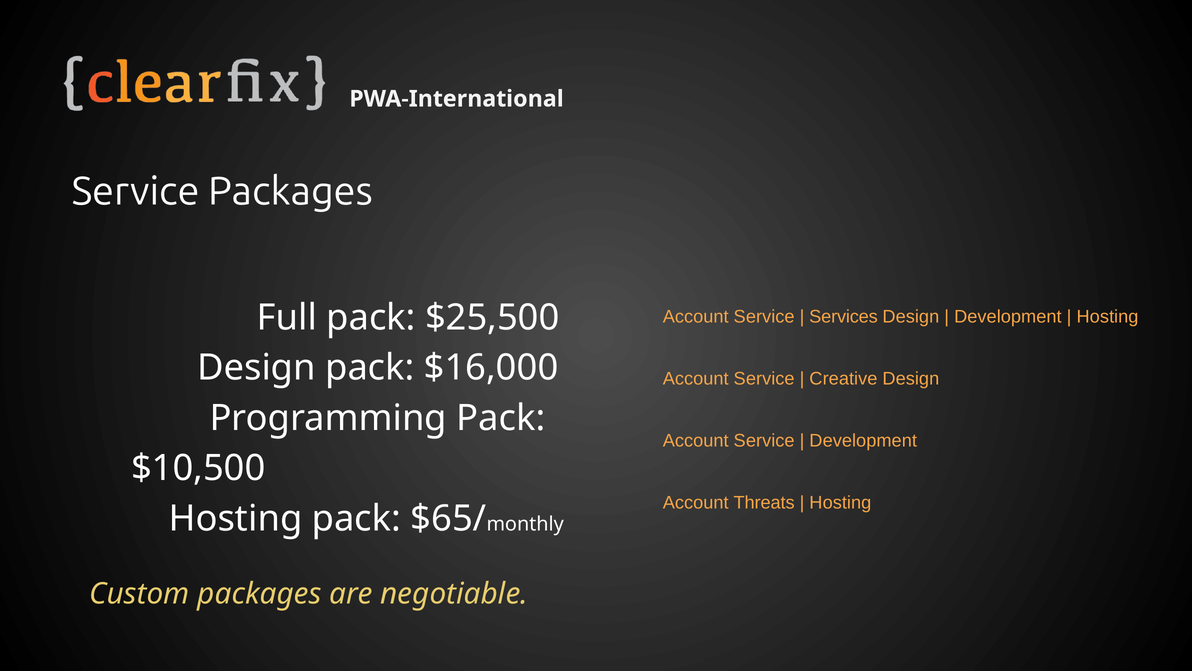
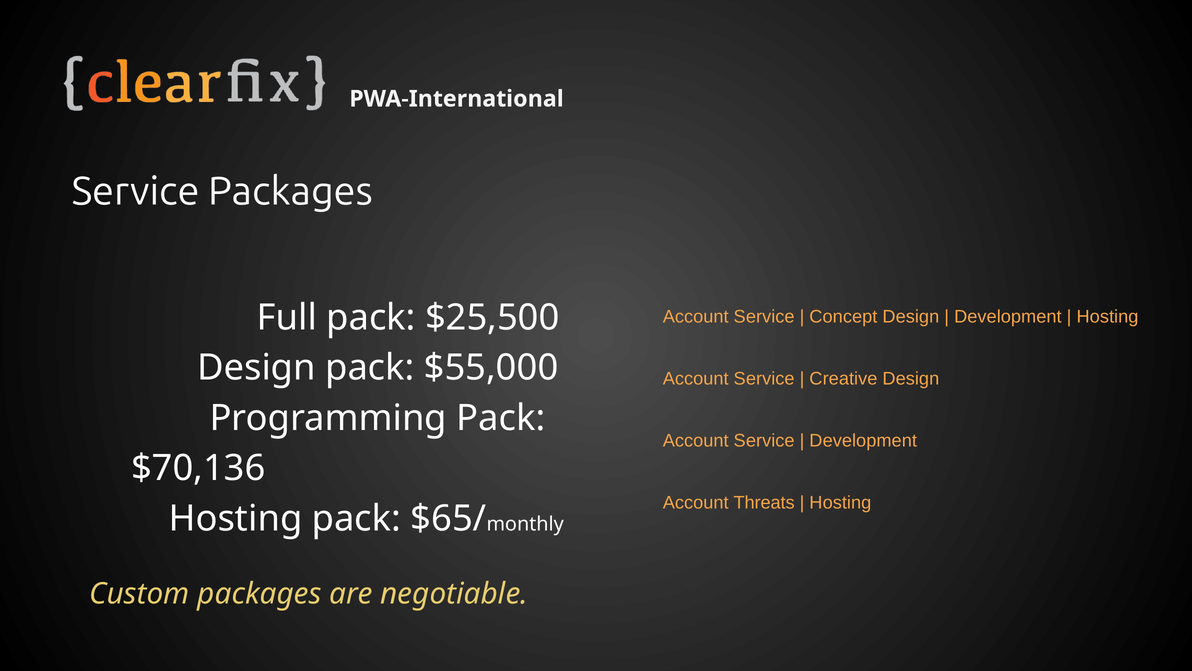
Services: Services -> Concept (843, 317)
$16,000: $16,000 -> $55,000 (491, 368)
$10,500: $10,500 -> $70,136 (198, 468)
